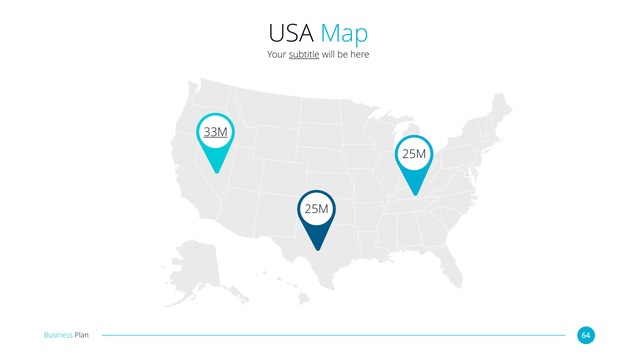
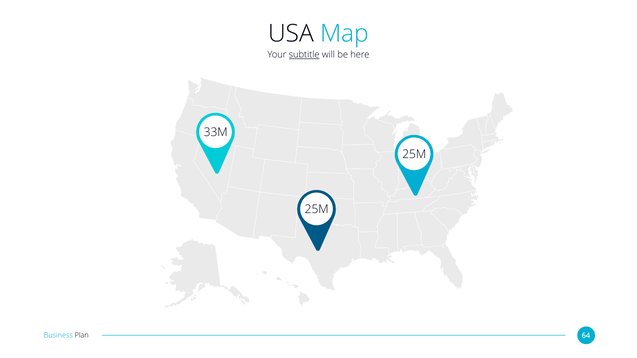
33M underline: present -> none (216, 132)
